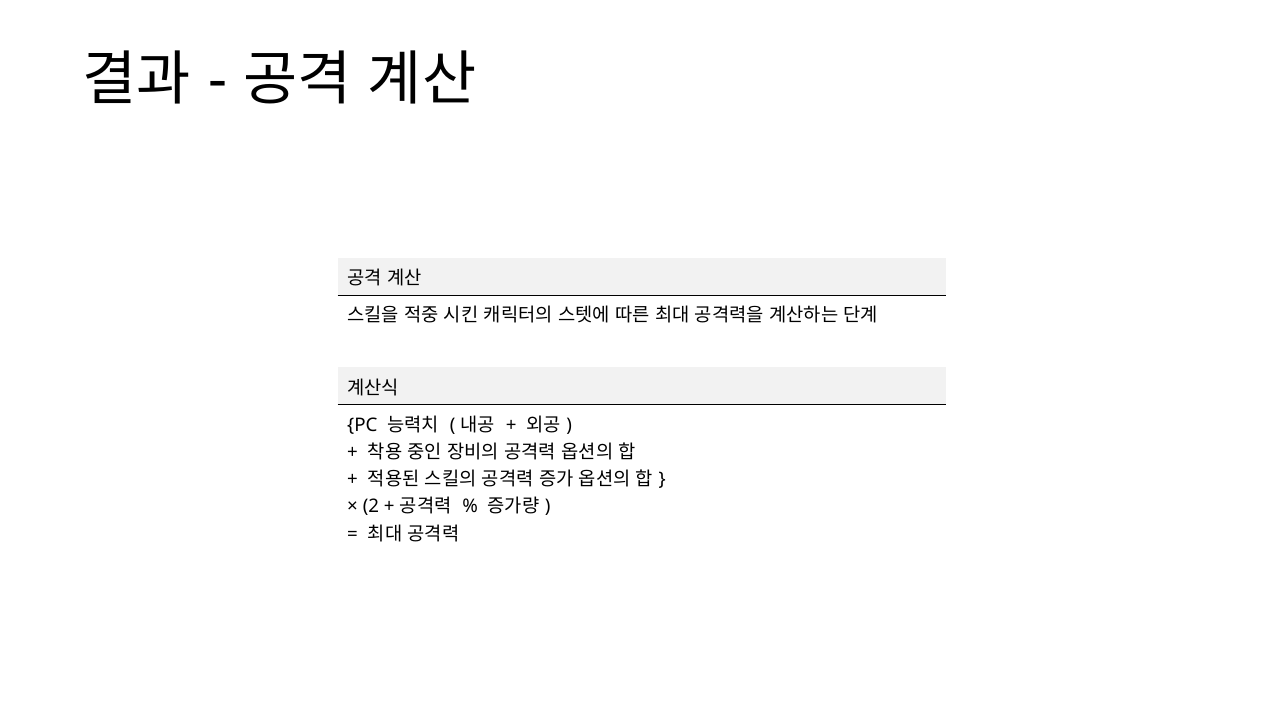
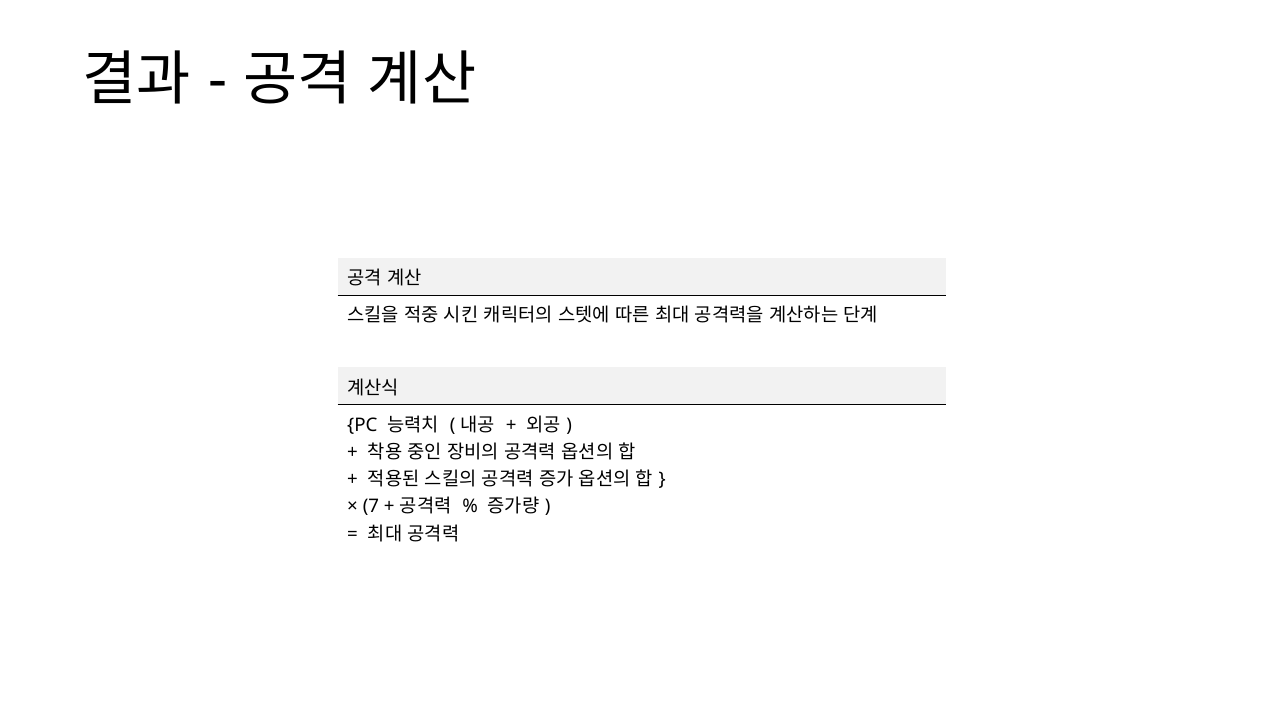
2: 2 -> 7 (371, 507)
